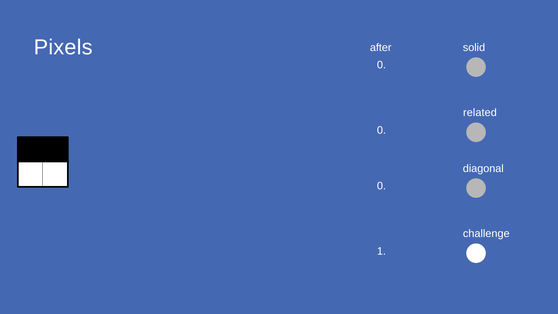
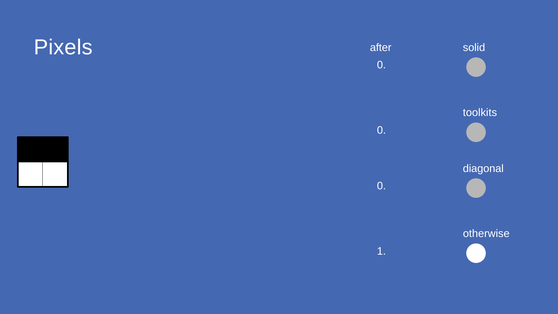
related: related -> toolkits (480, 113)
challenge: challenge -> otherwise (486, 234)
